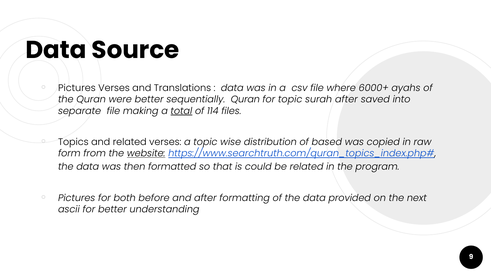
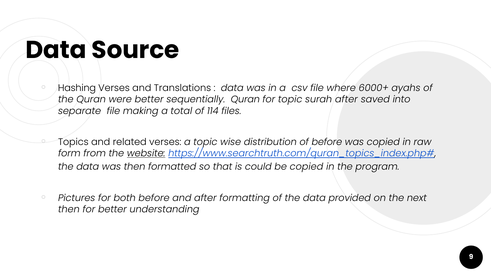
Pictures: Pictures -> Hashing (77, 88)
total underline: present -> none (181, 111)
of based: based -> before (327, 142)
be related: related -> copied (306, 167)
ascii: ascii -> then (69, 210)
